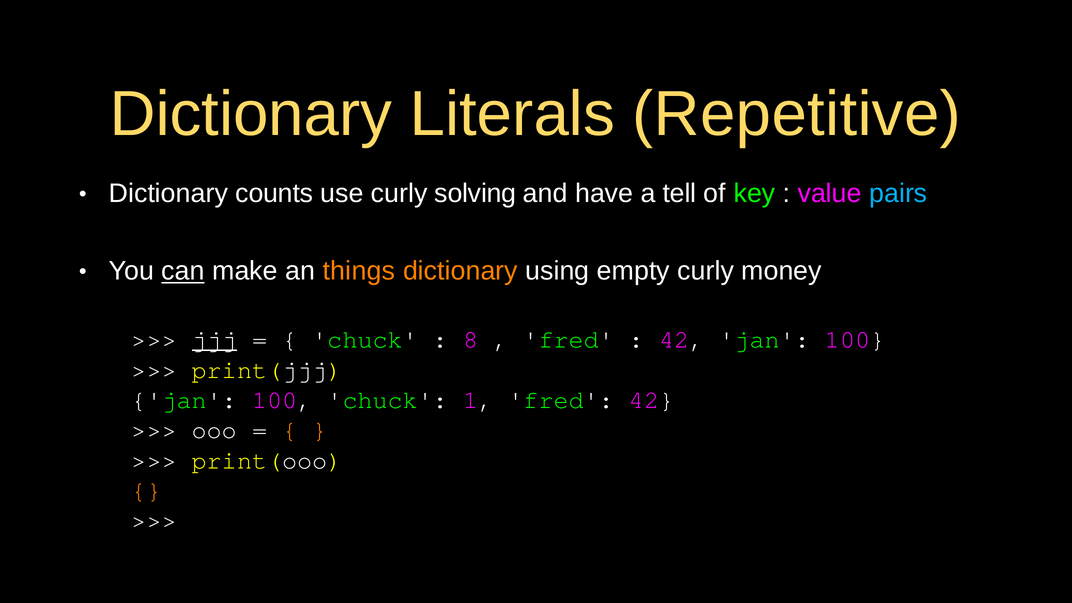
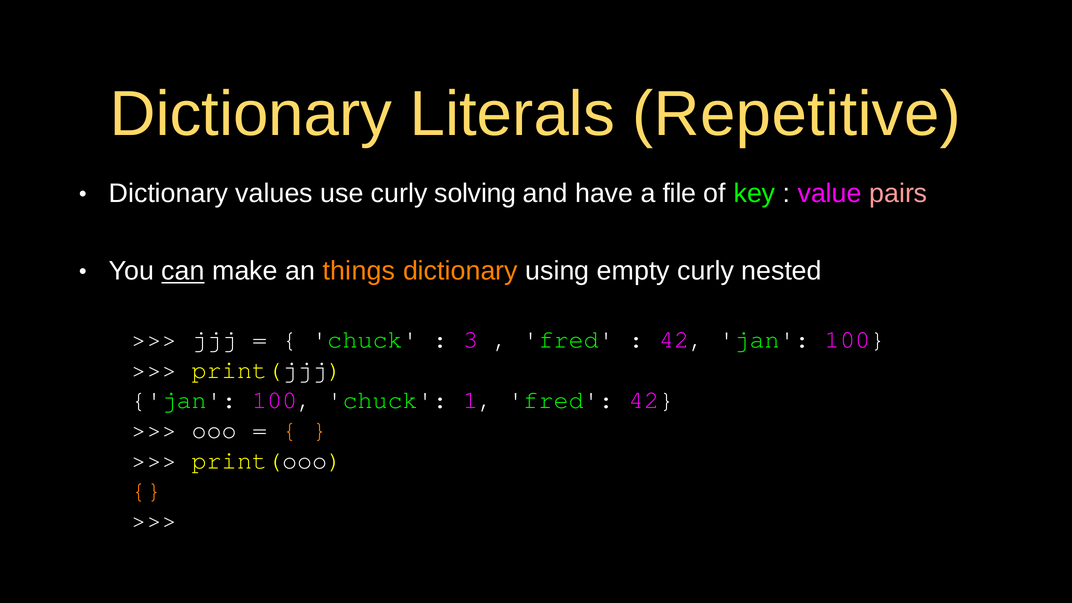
counts: counts -> values (274, 194)
tell: tell -> file (680, 194)
pairs colour: light blue -> pink (898, 194)
money: money -> nested (782, 271)
jjj underline: present -> none (214, 340)
8: 8 -> 3 (471, 340)
